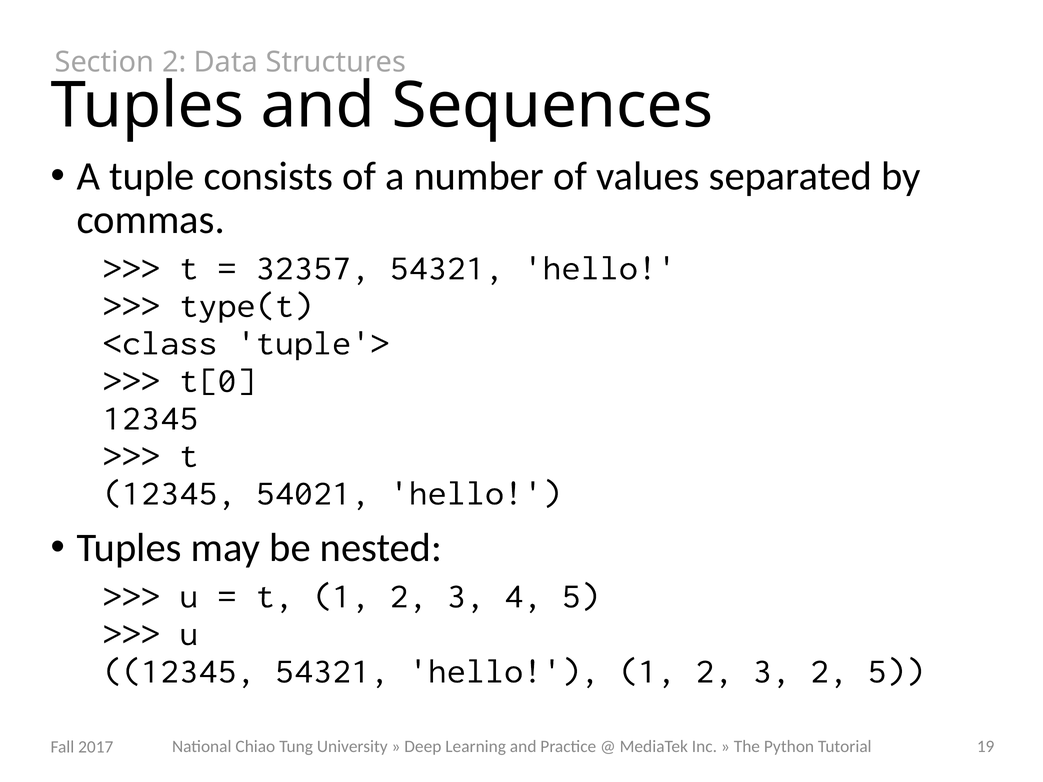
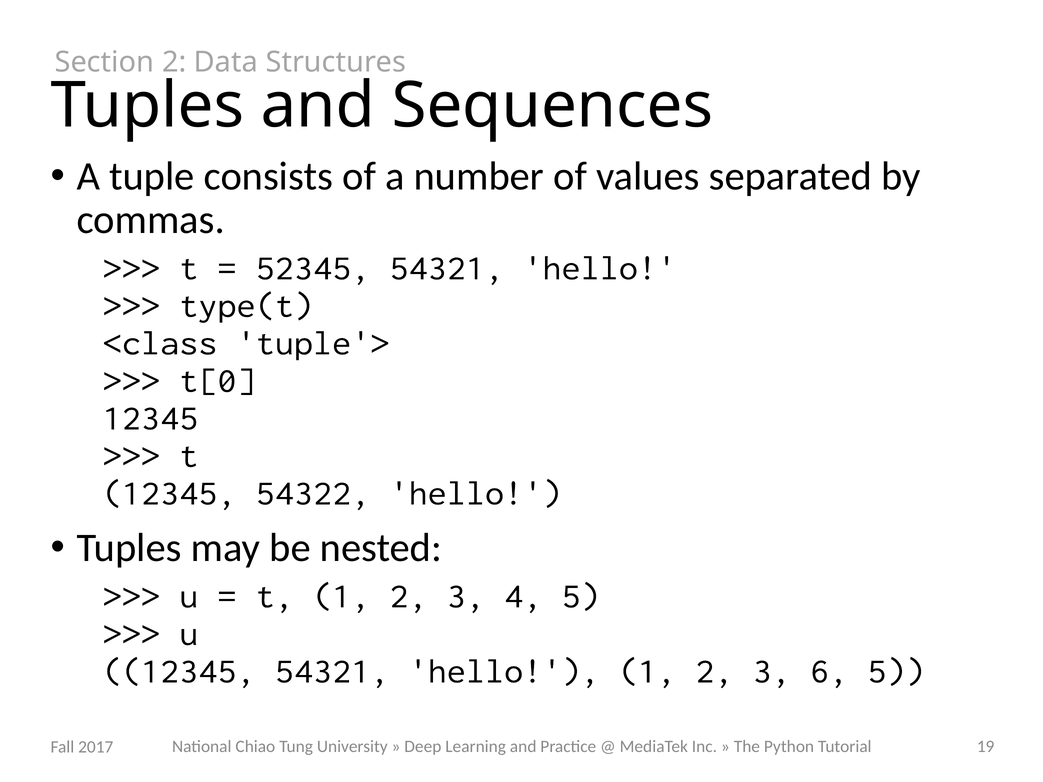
32357: 32357 -> 52345 (313, 268)
54021: 54021 -> 54322 (313, 493)
3 2: 2 -> 6 (829, 671)
